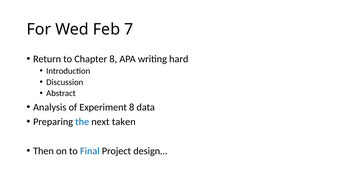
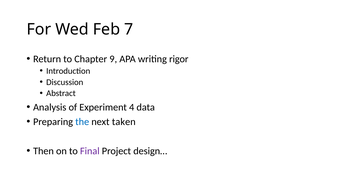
Chapter 8: 8 -> 9 (113, 59)
hard: hard -> rigor (179, 59)
Experiment 8: 8 -> 4 (132, 107)
Final colour: blue -> purple (90, 151)
